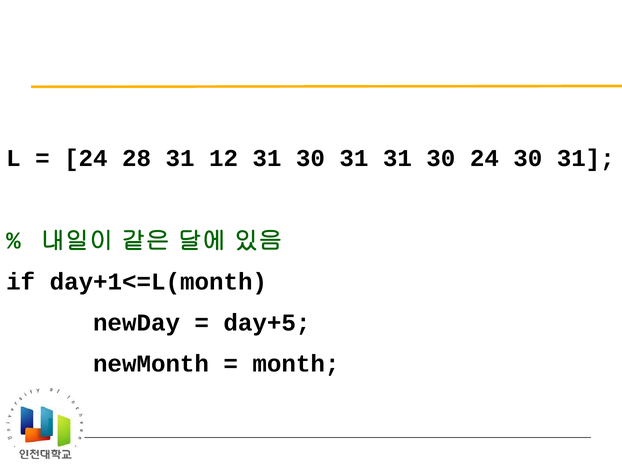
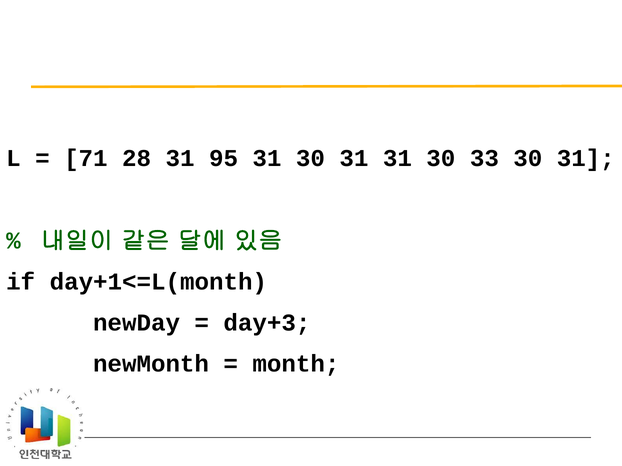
24: 24 -> 71 (86, 159)
12: 12 -> 95 (224, 159)
30 24: 24 -> 33 (484, 159)
day+5: day+5 -> day+3 (267, 323)
